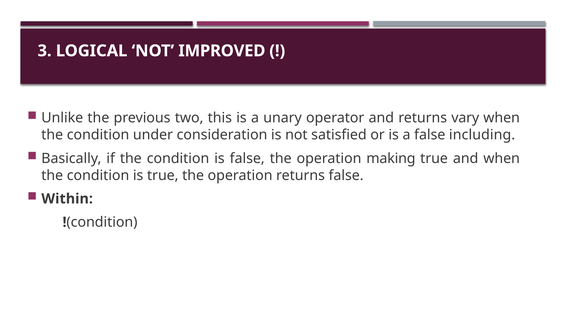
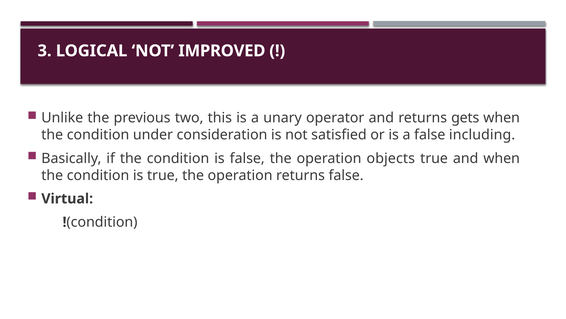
vary: vary -> gets (465, 118)
making: making -> objects (391, 158)
Within: Within -> Virtual (67, 198)
